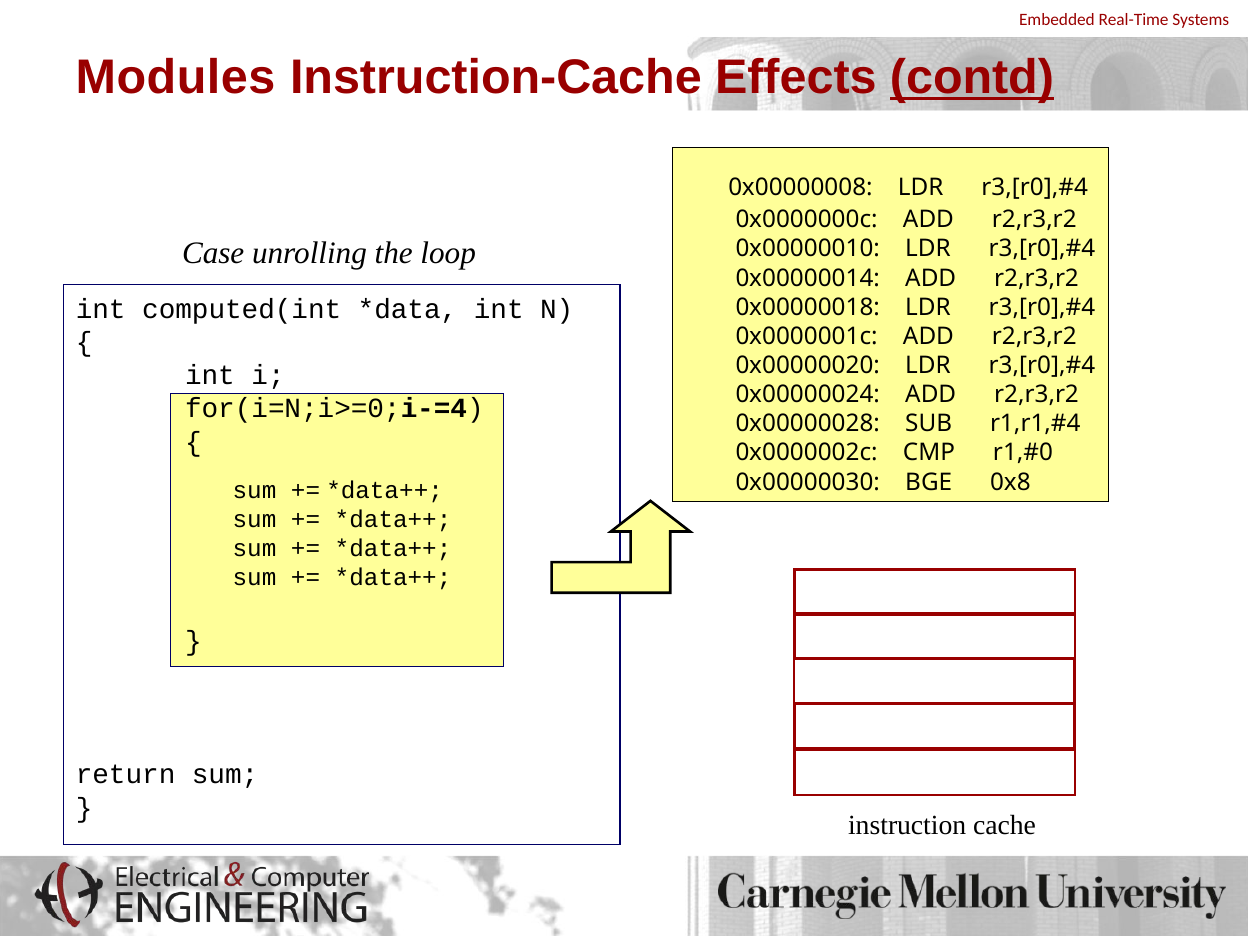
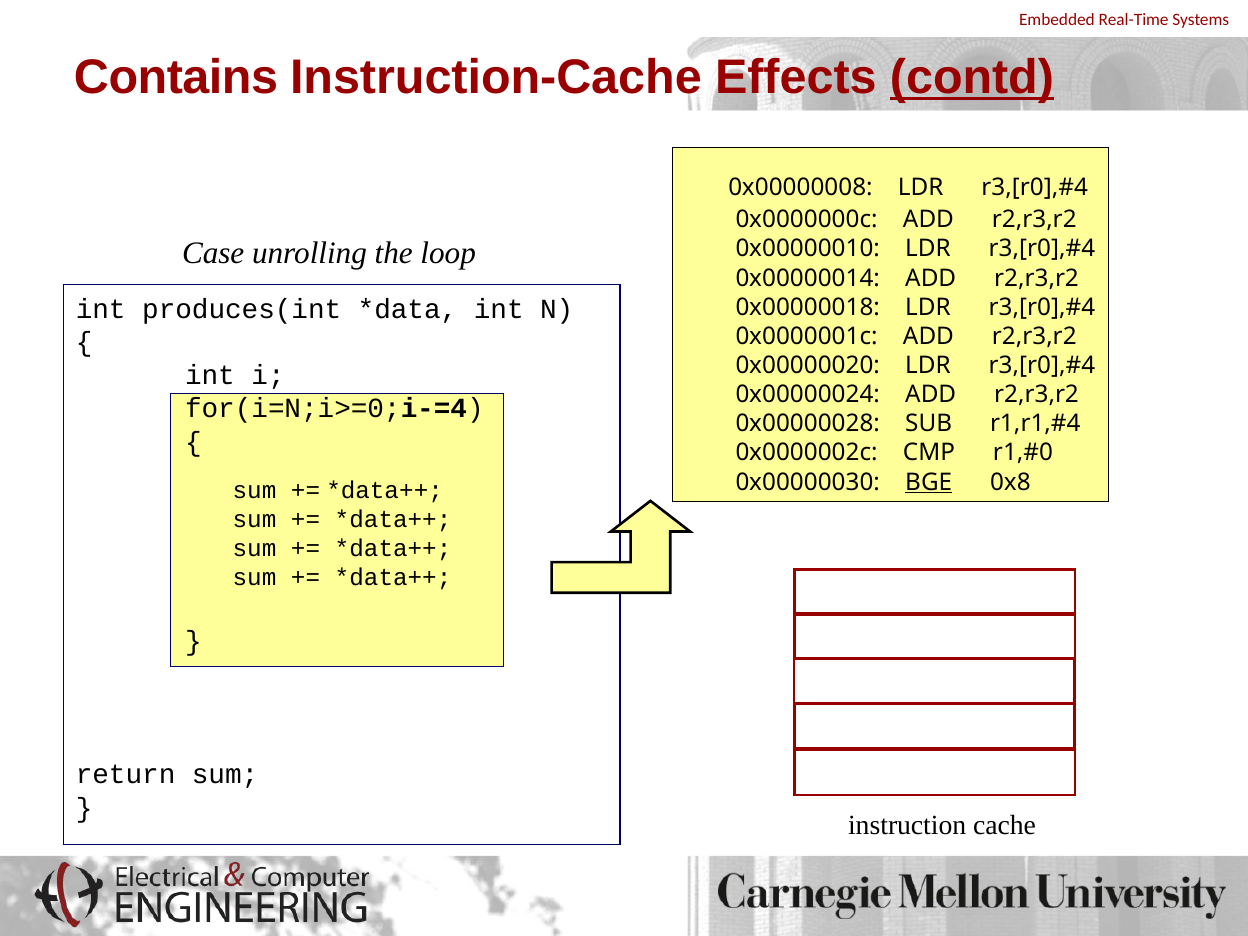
Modules: Modules -> Contains (176, 77)
computed(int: computed(int -> produces(int (242, 309)
BGE underline: none -> present (929, 482)
